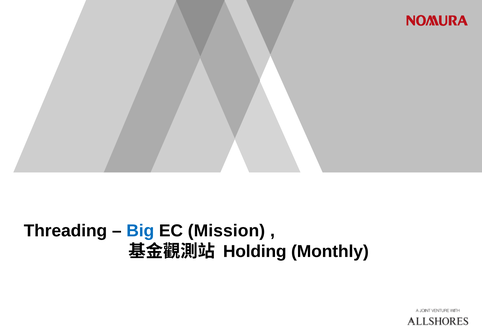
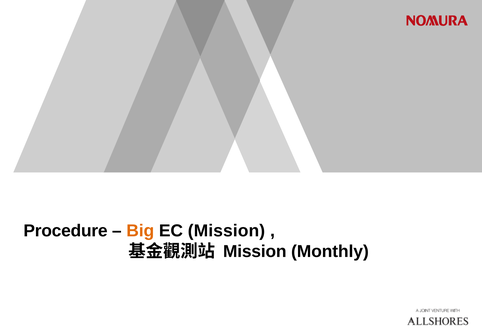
Threading: Threading -> Procedure (66, 231)
Big colour: blue -> orange (140, 231)
Holding: Holding -> Mission (255, 252)
